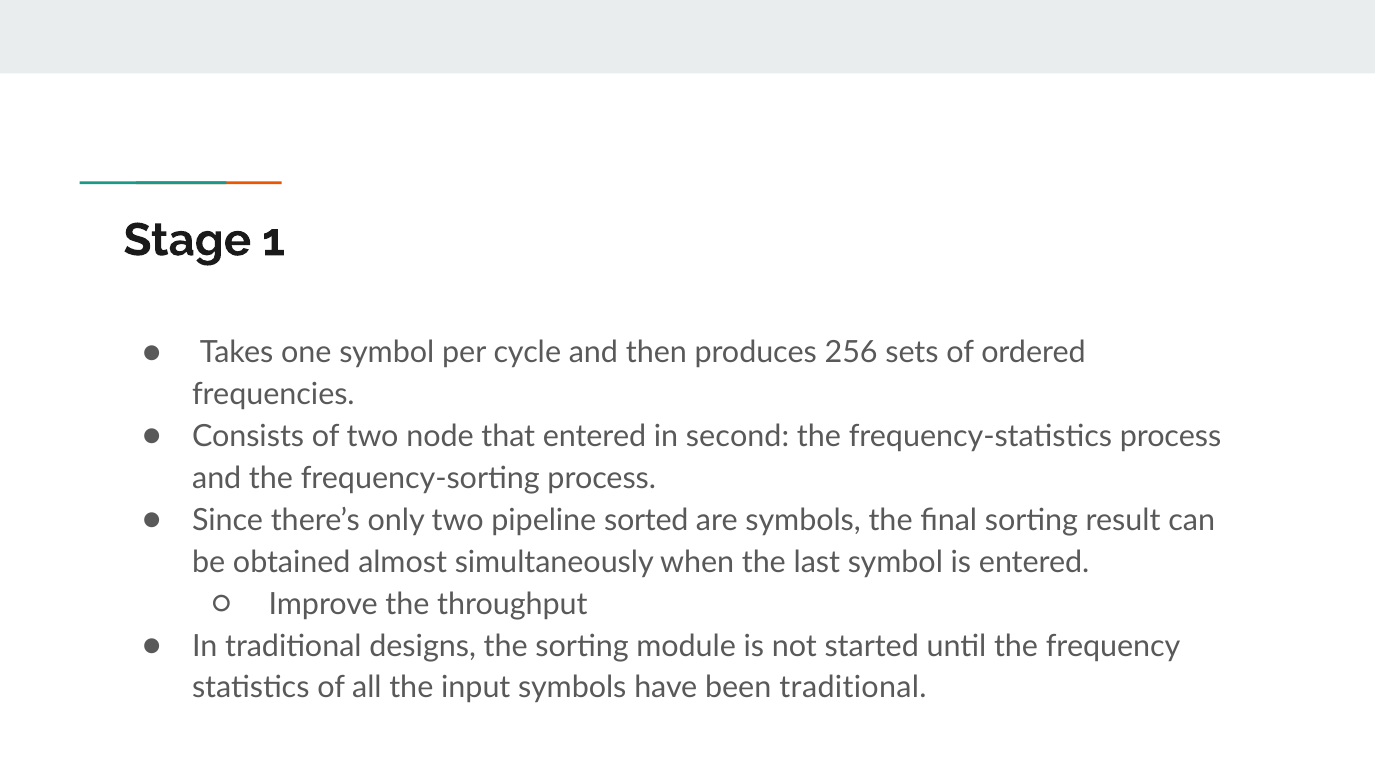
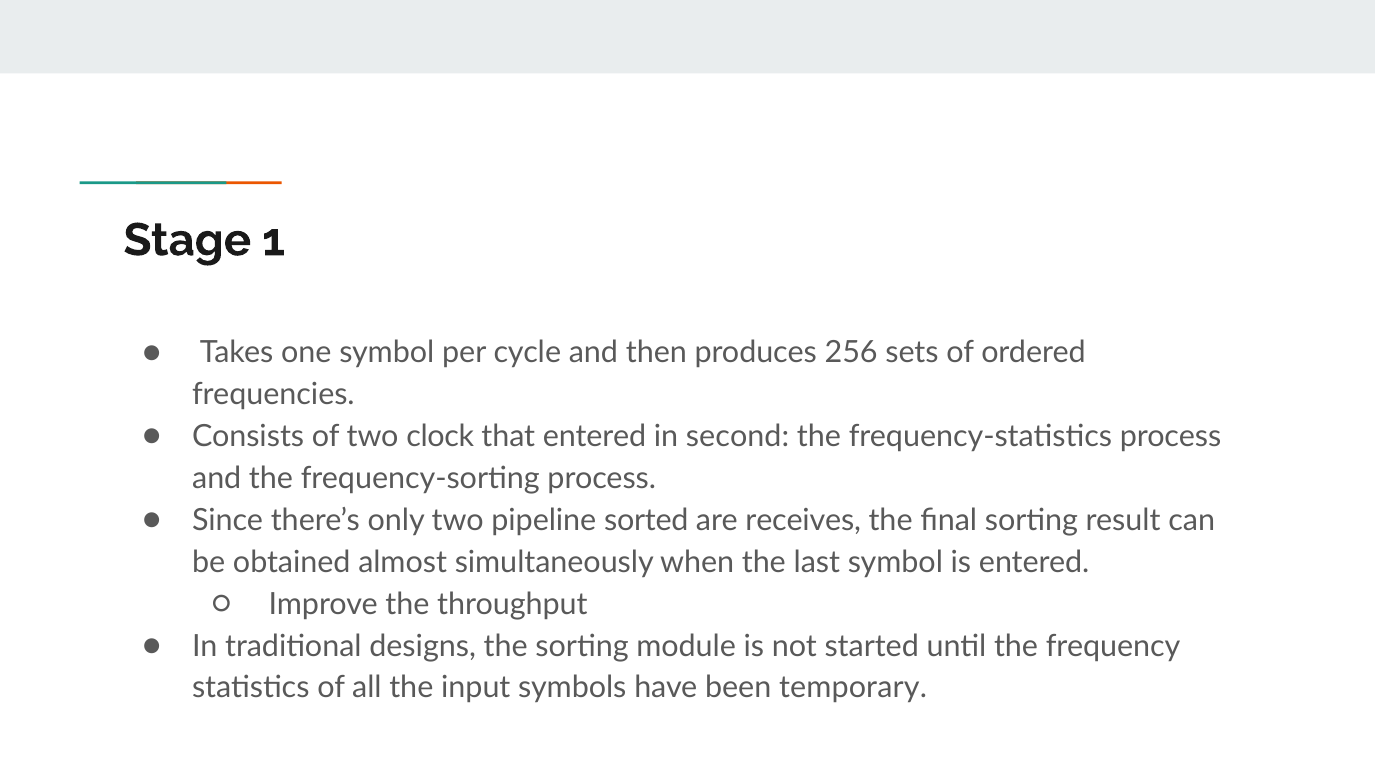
node: node -> clock (440, 436)
are symbols: symbols -> receives (803, 520)
been traditional: traditional -> temporary (853, 687)
